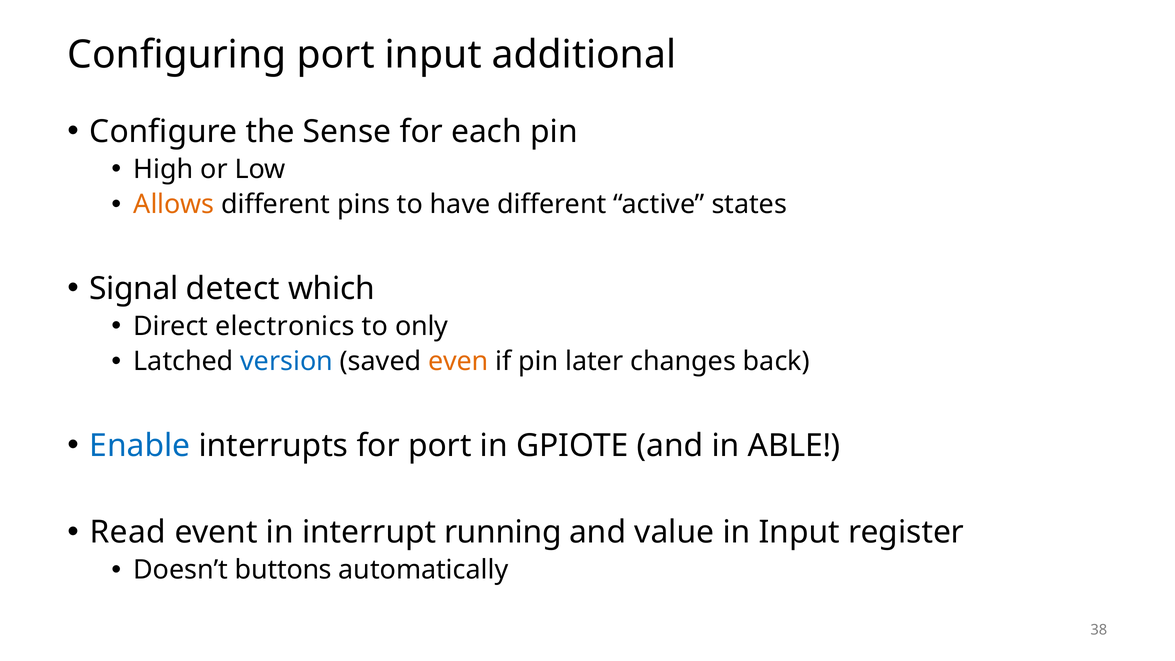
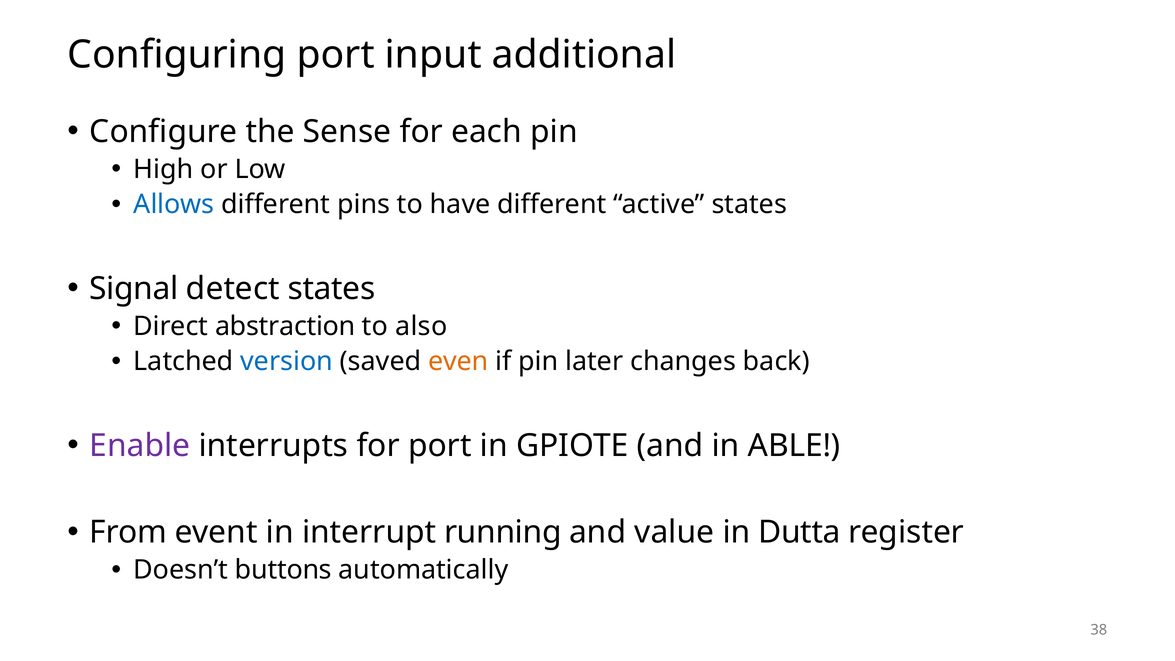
Allows colour: orange -> blue (174, 205)
detect which: which -> states (332, 289)
electronics: electronics -> abstraction (285, 326)
only: only -> also (421, 326)
Enable colour: blue -> purple (140, 446)
Read: Read -> From (128, 532)
in Input: Input -> Dutta (799, 532)
